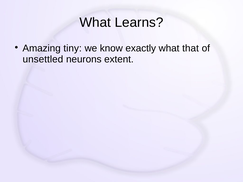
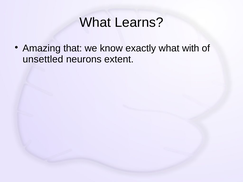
tiny: tiny -> that (73, 48)
that: that -> with (191, 48)
